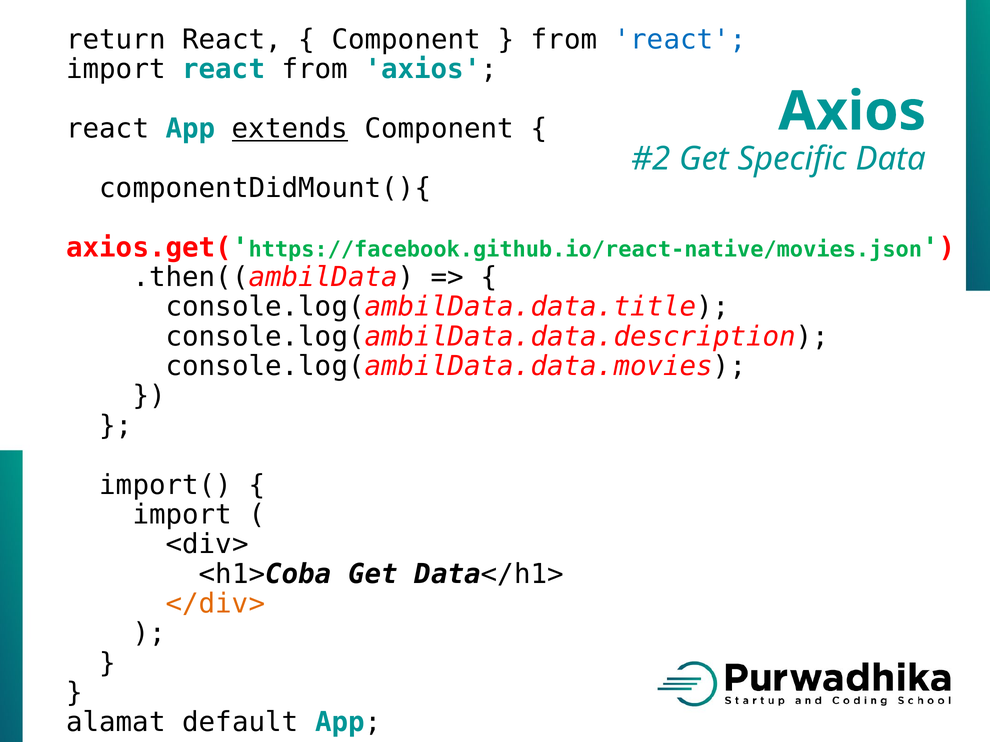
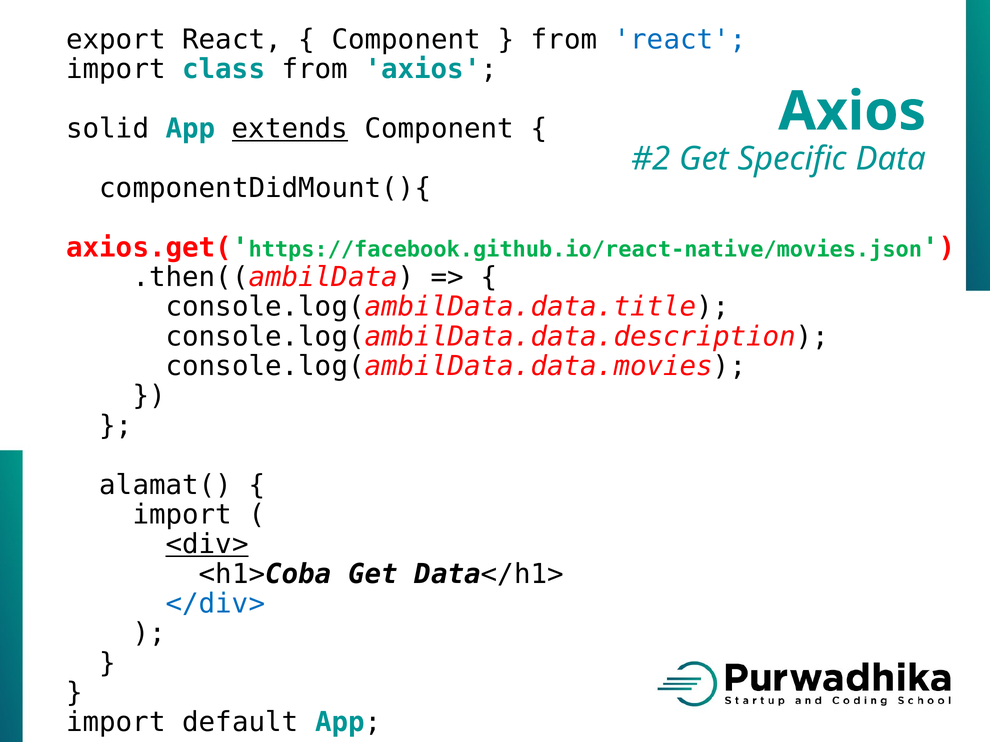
return: return -> export (116, 40)
import react: react -> class (224, 69)
react: react -> solid (108, 129)
import(: import( -> alamat( (166, 485)
<div> underline: none -> present (207, 545)
</div> colour: orange -> blue (215, 604)
alamat: alamat -> import (116, 723)
